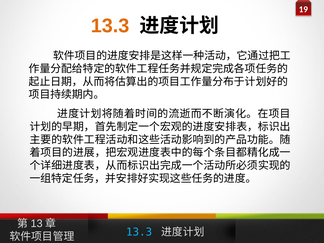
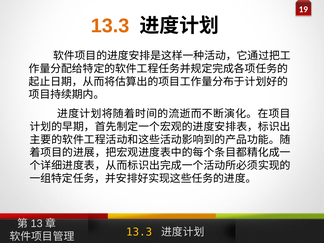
13.3 colour: light blue -> yellow (139, 232)
